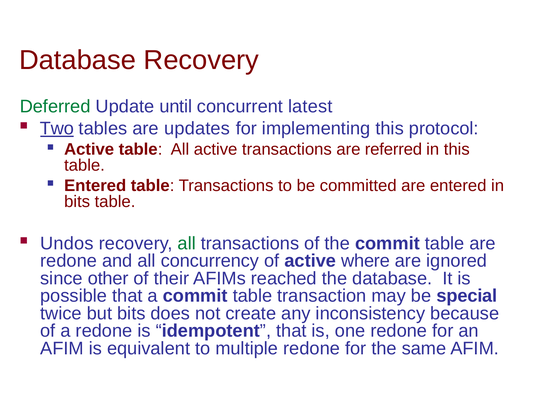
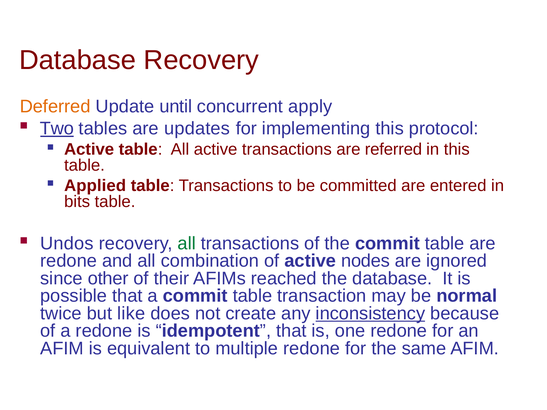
Deferred colour: green -> orange (55, 106)
latest: latest -> apply (310, 106)
Entered: Entered -> Applied (95, 186)
concurrency: concurrency -> combination (210, 261)
where: where -> nodes (366, 261)
special: special -> normal (467, 296)
but bits: bits -> like (131, 314)
inconsistency underline: none -> present (370, 314)
